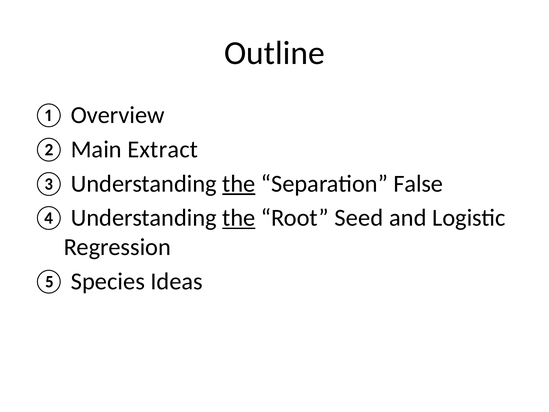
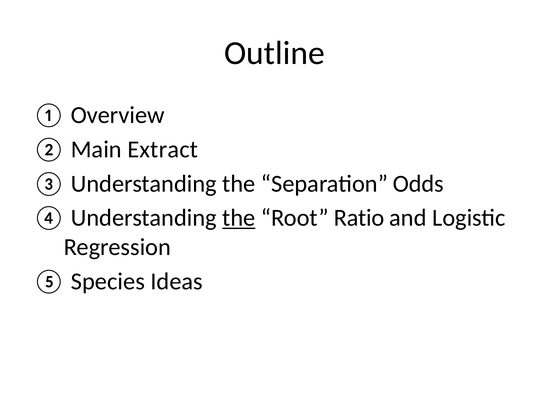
the underline: present -> none (239, 184)
False: False -> Odds (418, 184)
Seed: Seed -> Ratio (359, 218)
